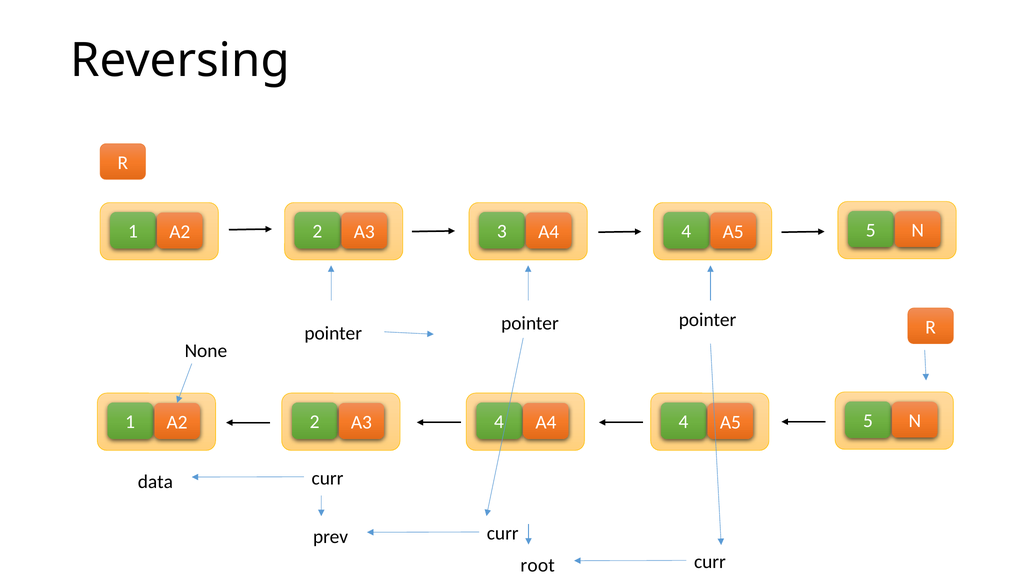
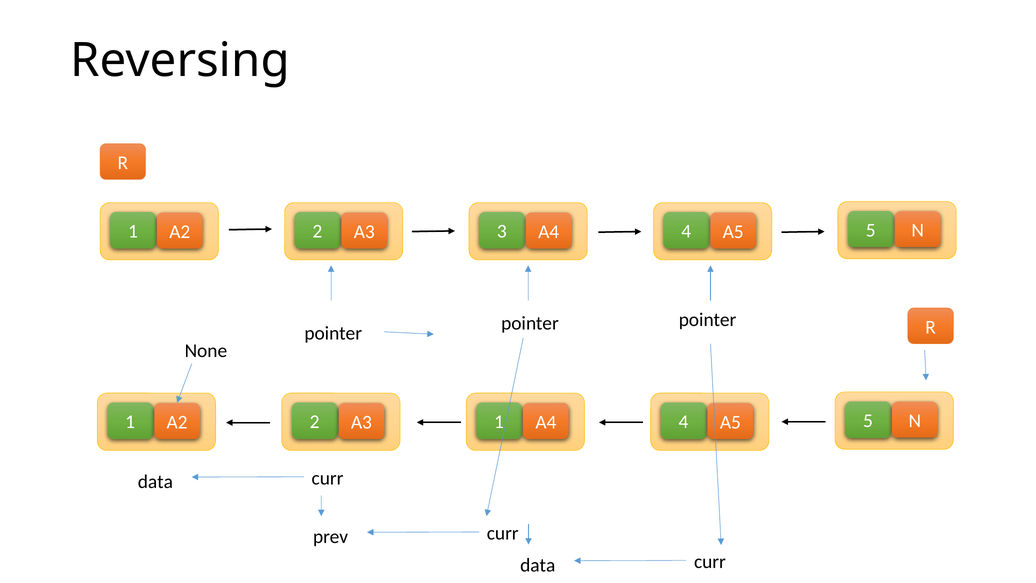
A3 4: 4 -> 1 (499, 422)
root: root -> data (538, 565)
